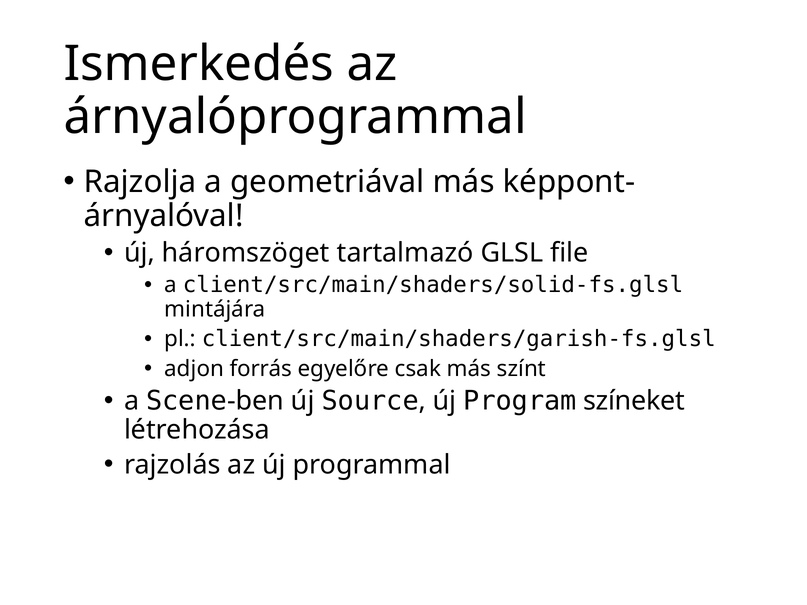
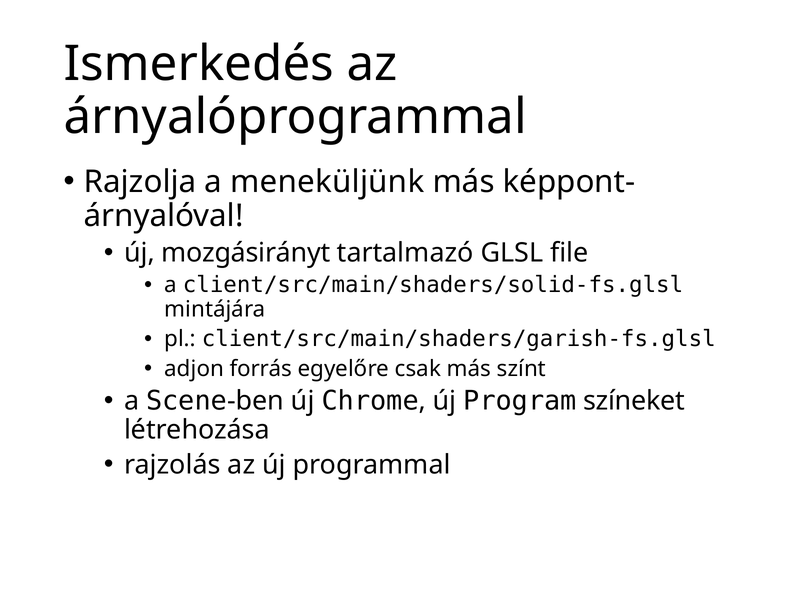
geometriával: geometriával -> meneküljünk (327, 182)
háromszöget: háromszöget -> mozgásirányt (246, 253)
Source: Source -> Chrome (370, 401)
